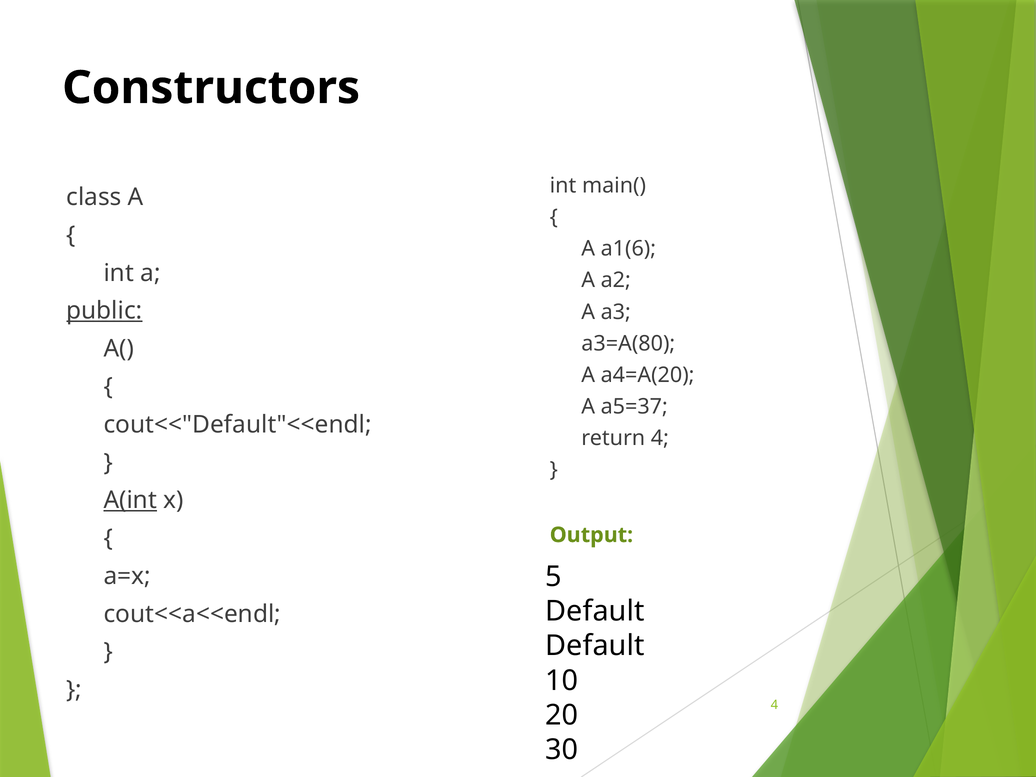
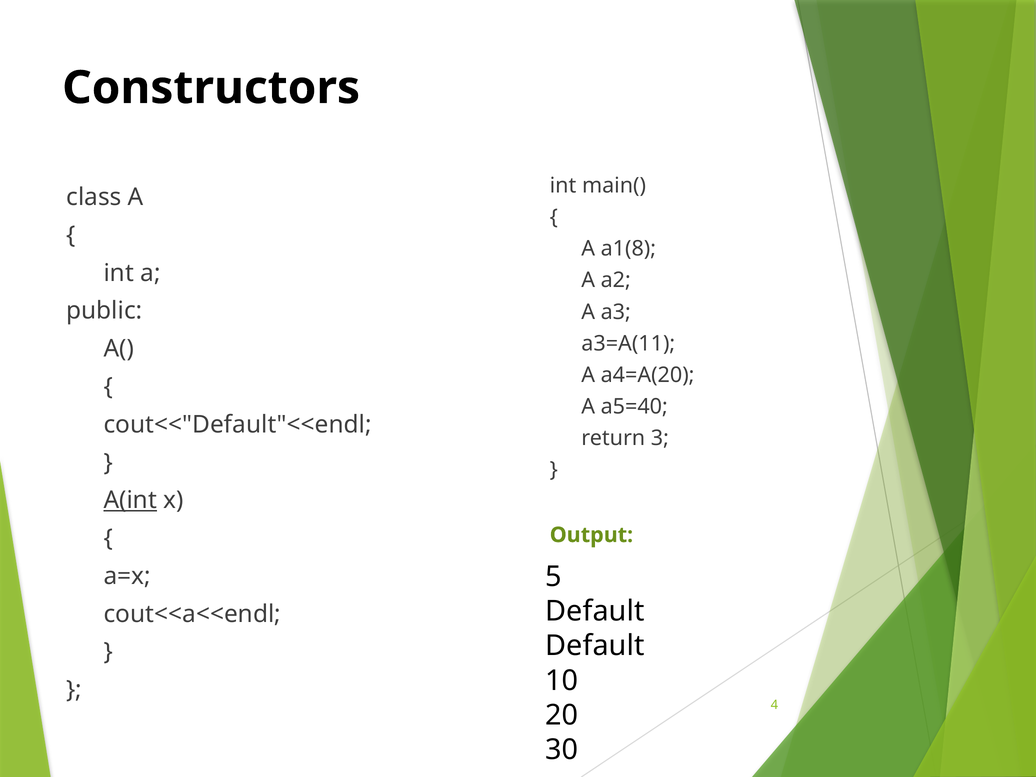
a1(6: a1(6 -> a1(8 (628, 249)
public underline: present -> none (104, 311)
a3=A(80: a3=A(80 -> a3=A(11 (628, 343)
a5=37: a5=37 -> a5=40 (634, 407)
return 4: 4 -> 3 (660, 438)
